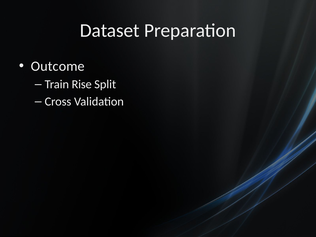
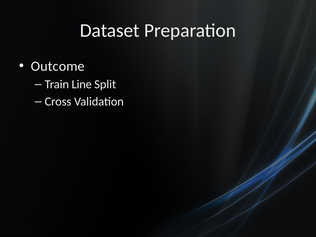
Rise: Rise -> Line (82, 84)
